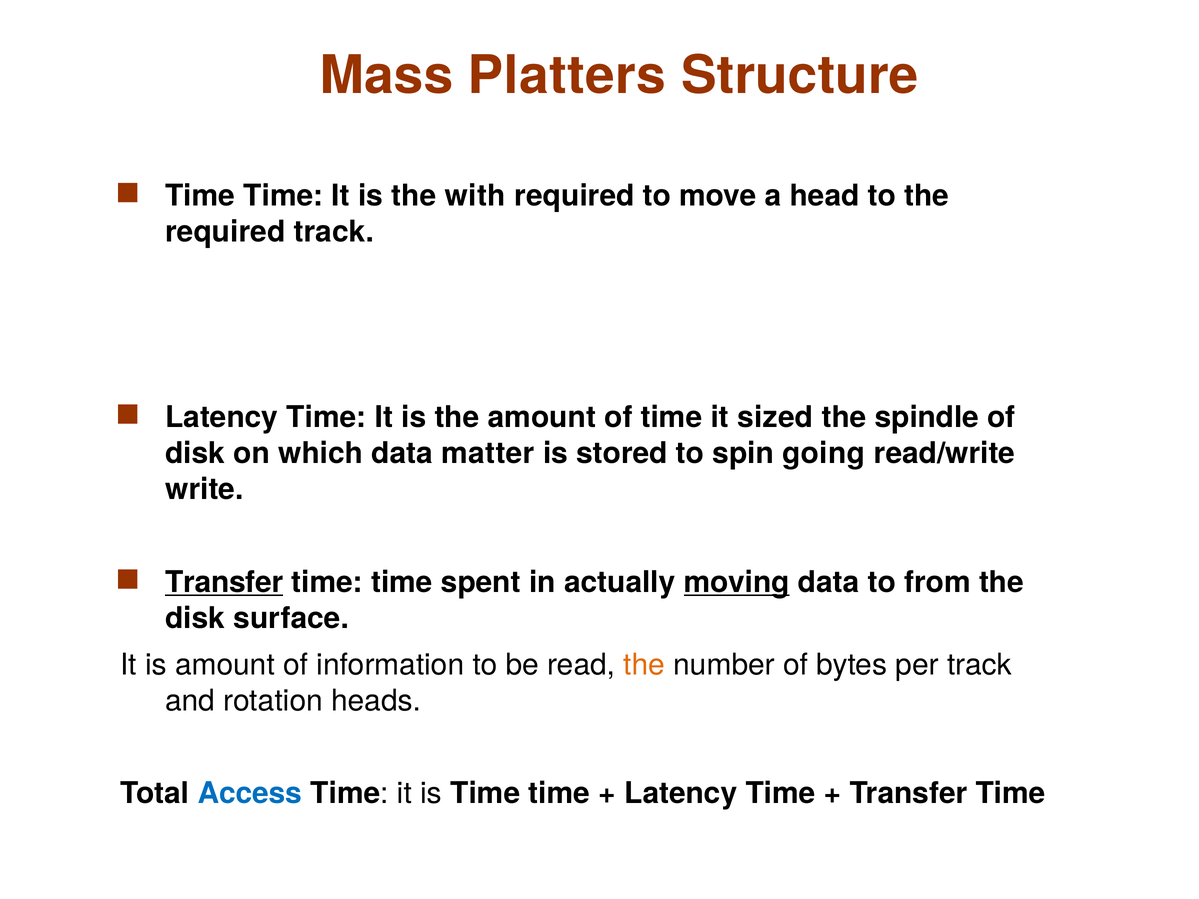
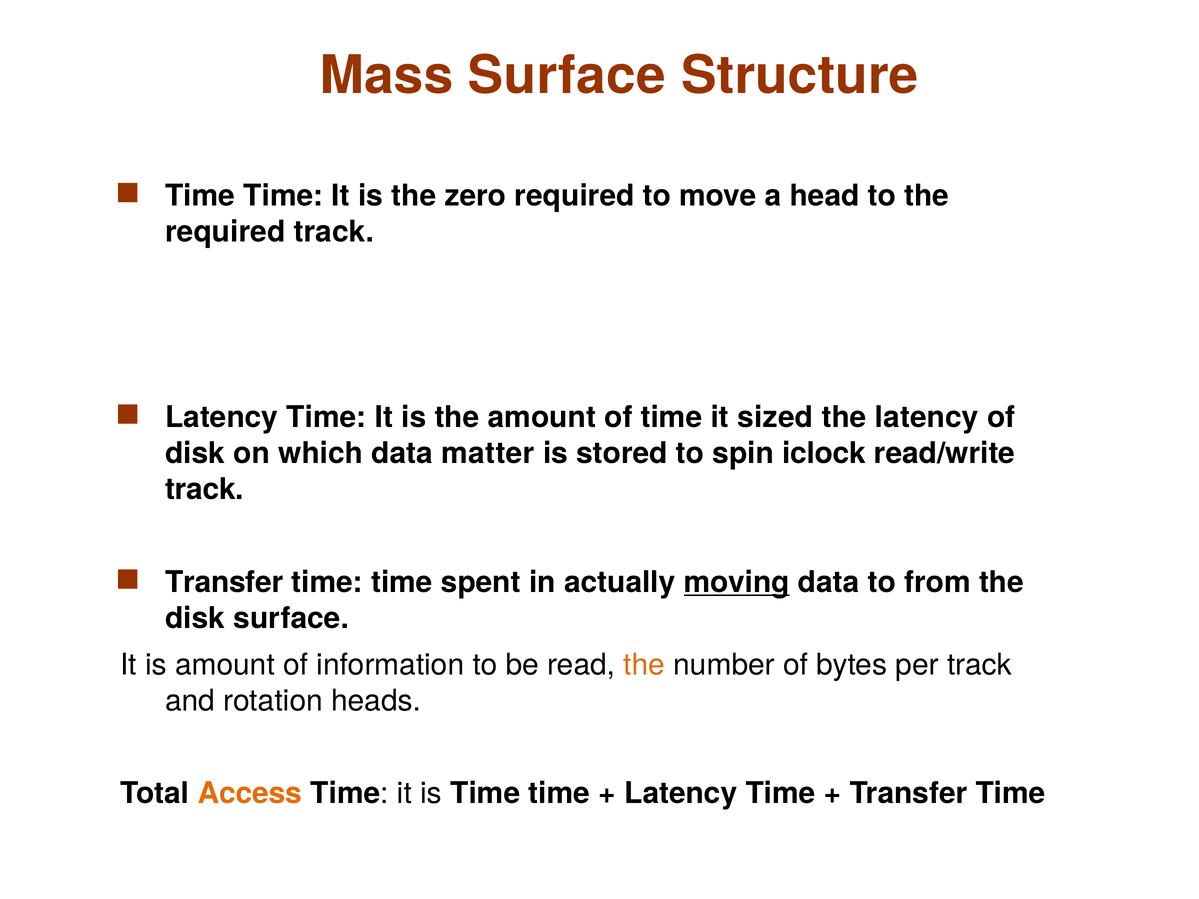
Mass Platters: Platters -> Surface (567, 76)
with: with -> zero (475, 196)
the spindle: spindle -> latency (927, 418)
going: going -> iclock (824, 454)
write: write -> track (204, 490)
Transfer underline: present -> none (224, 583)
Access colour: blue -> orange (250, 794)
